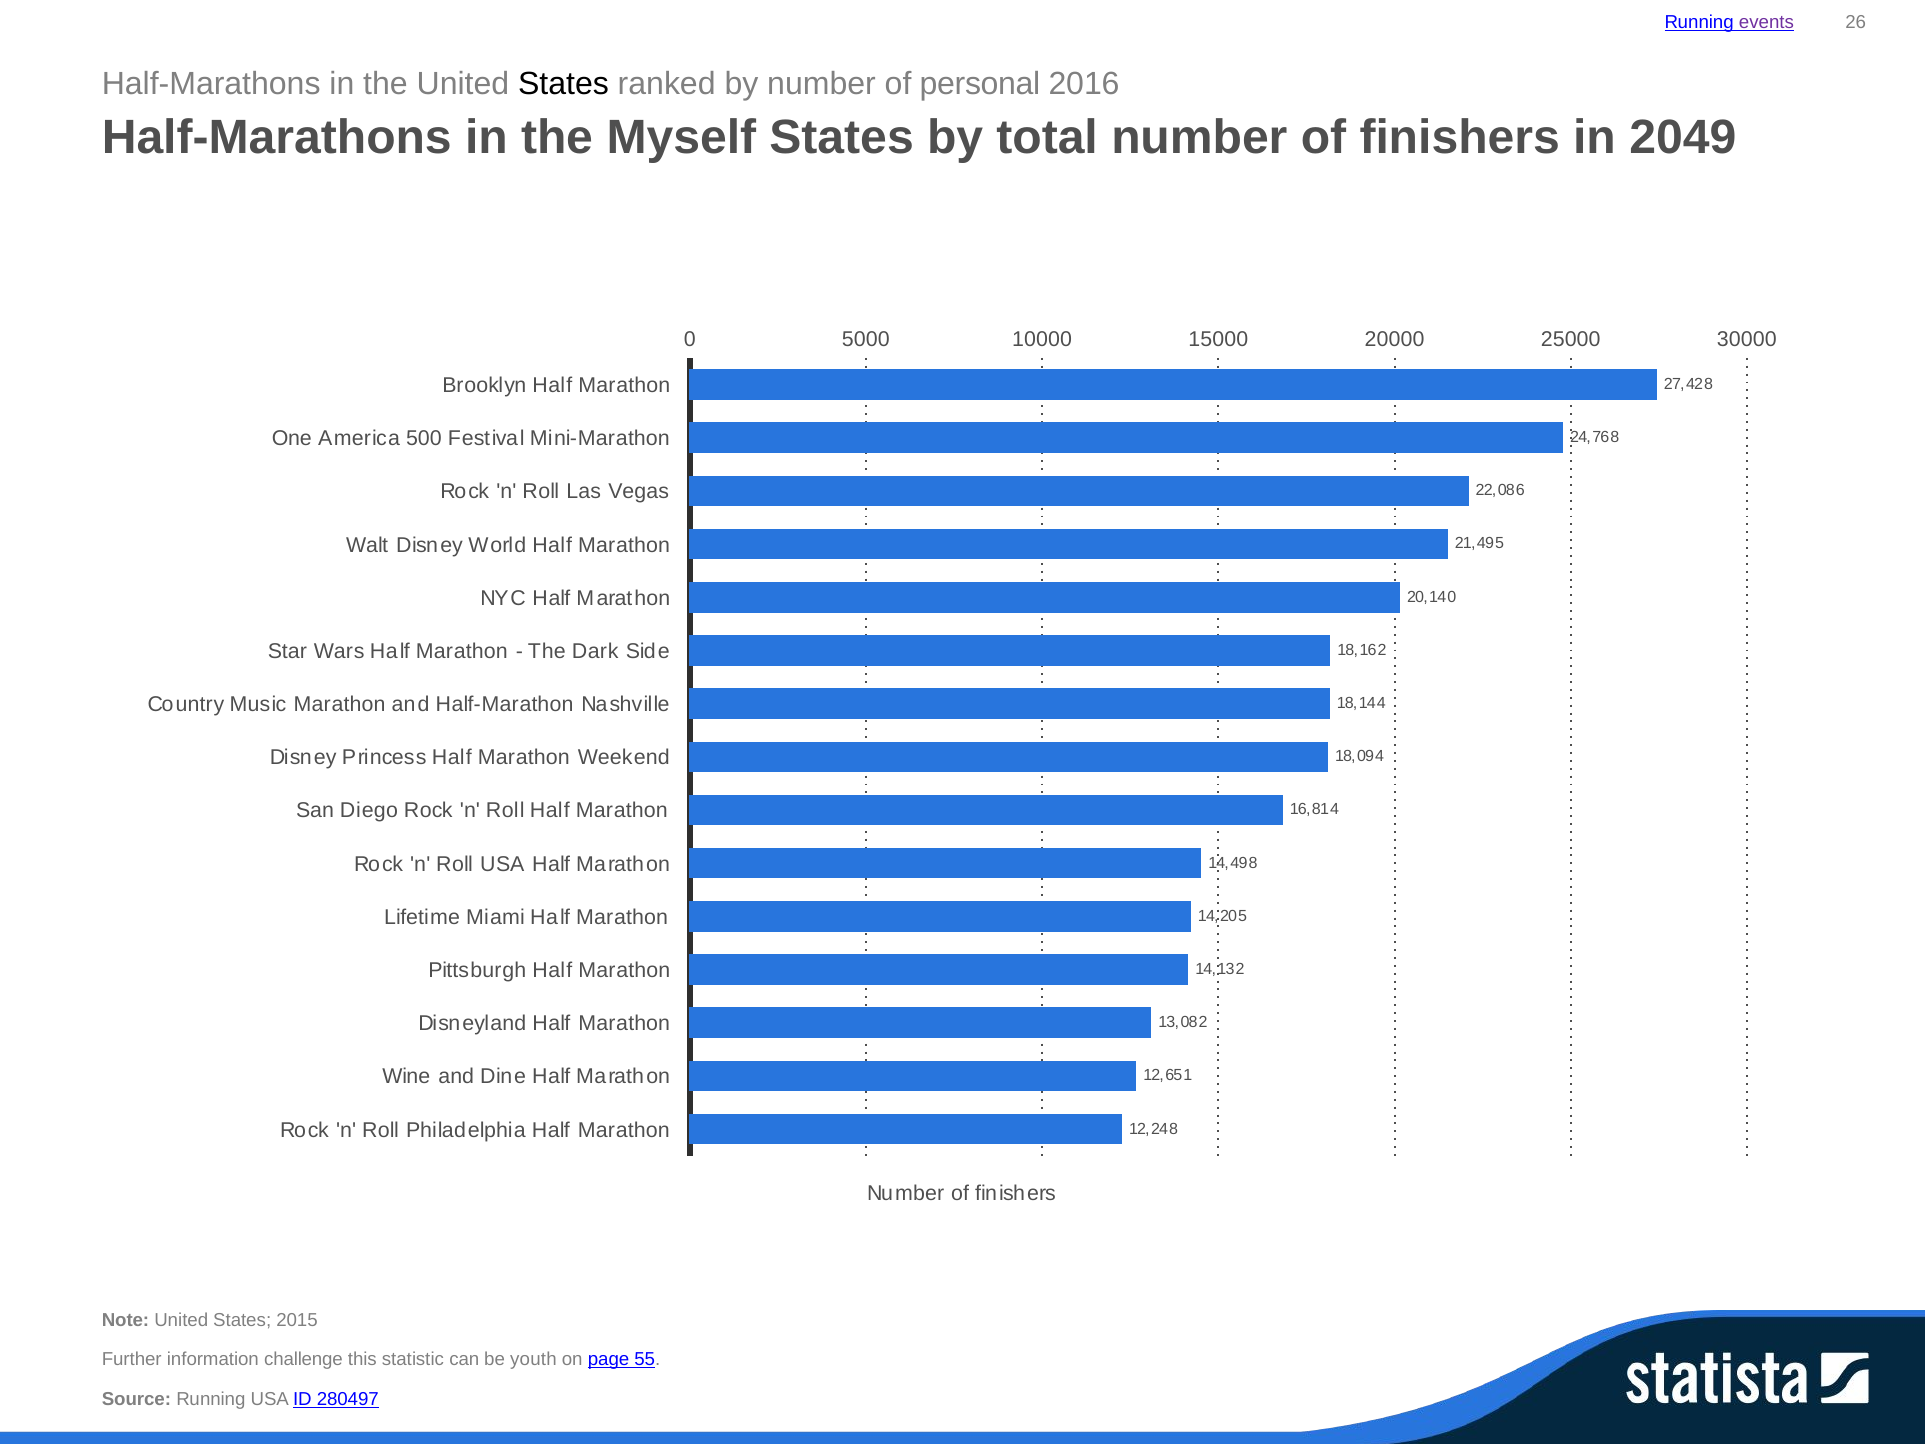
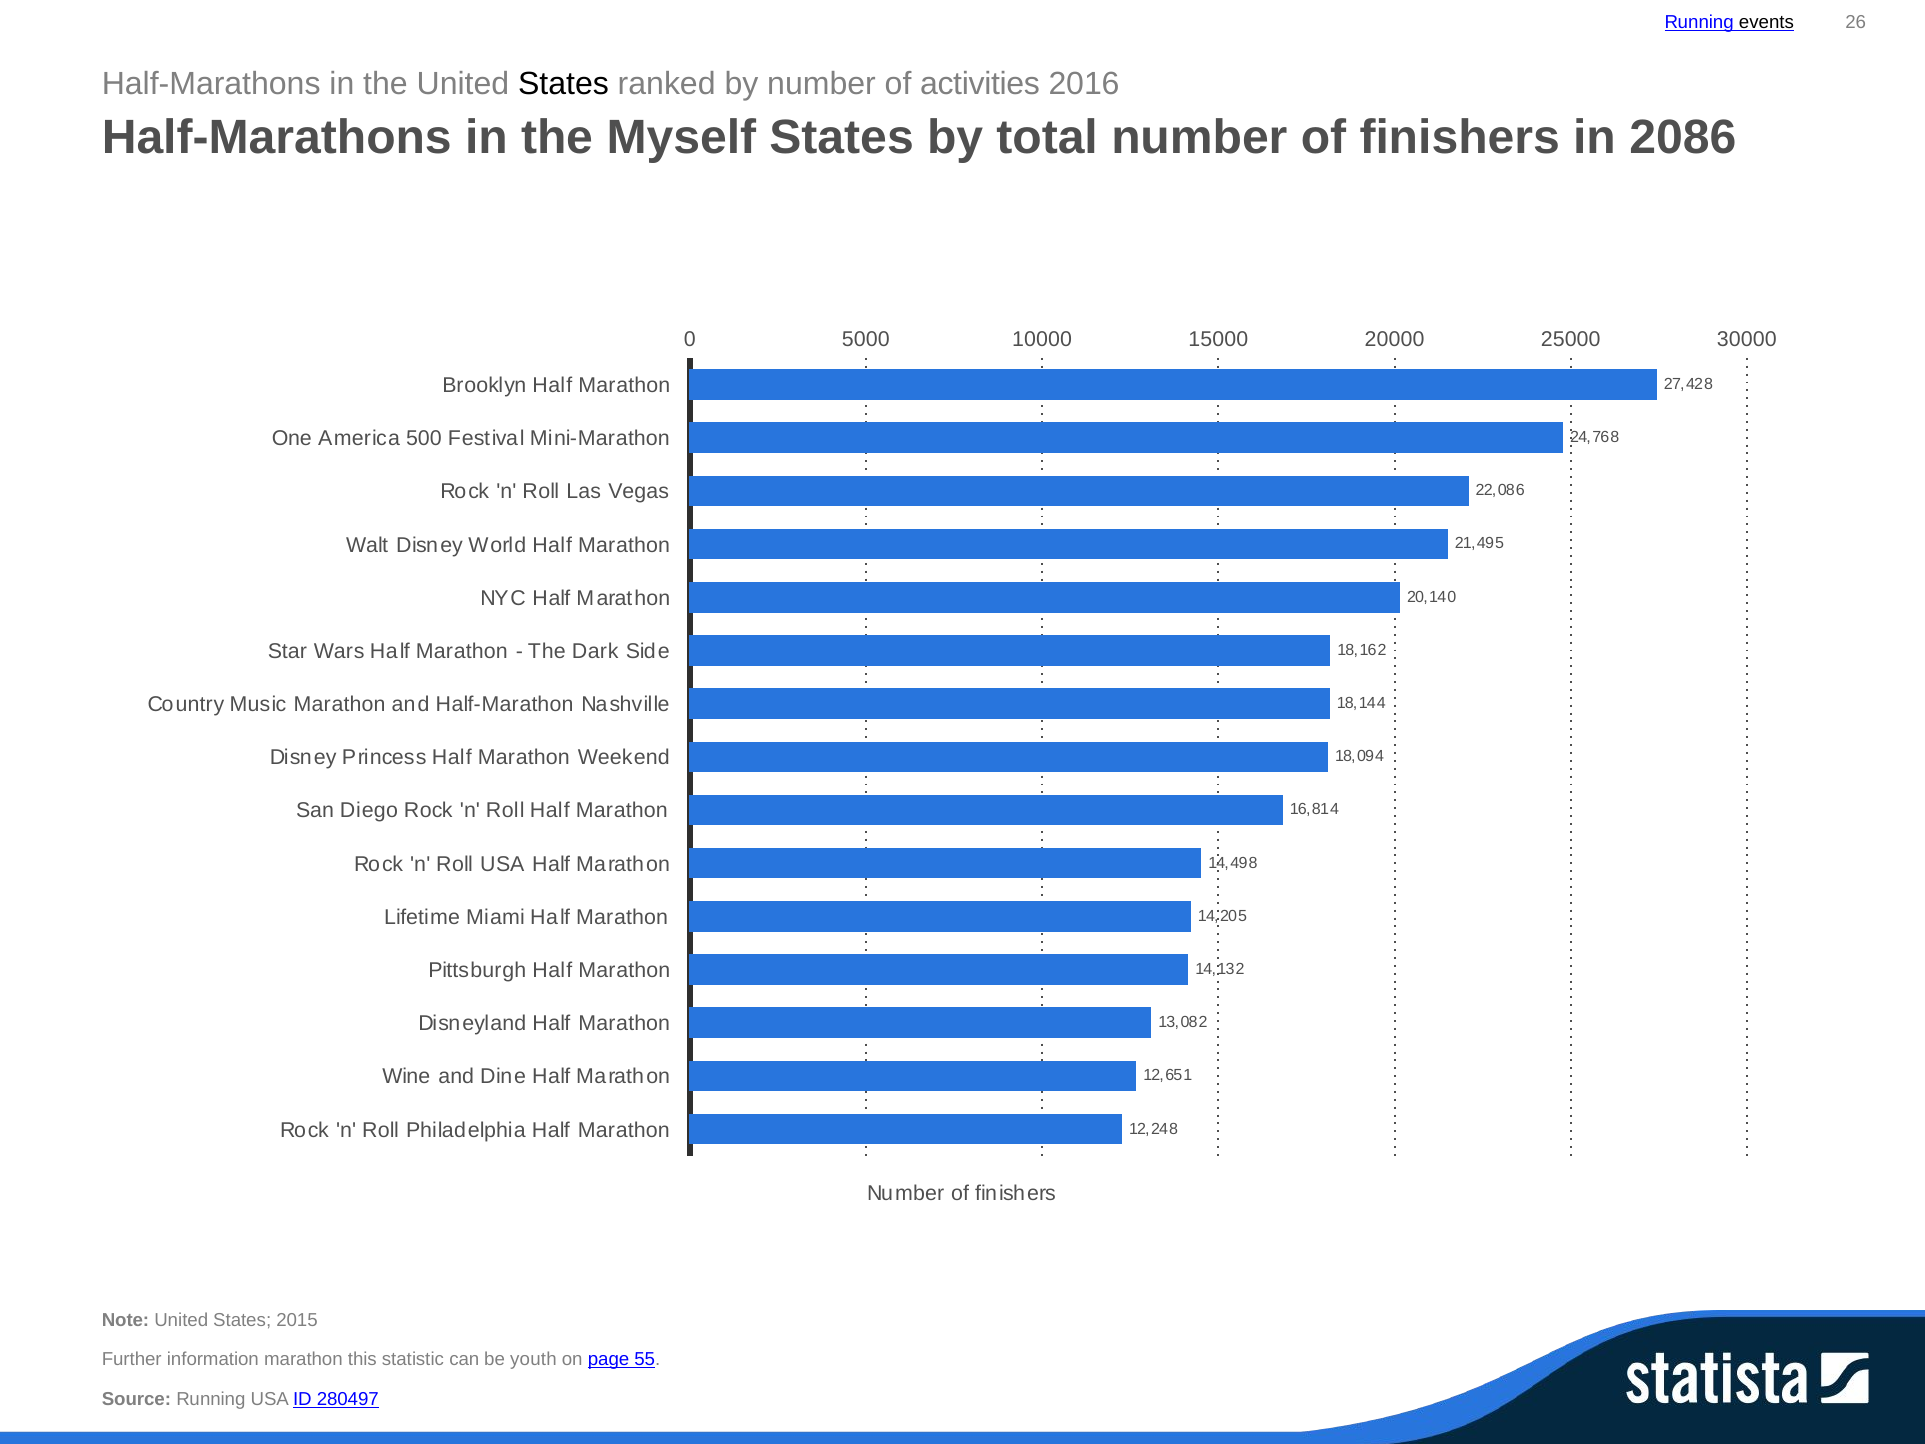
events colour: purple -> black (1766, 22)
personal: personal -> activities (980, 84)
2049: 2049 -> 2086 (1683, 138)
information challenge: challenge -> marathon (303, 1359)
